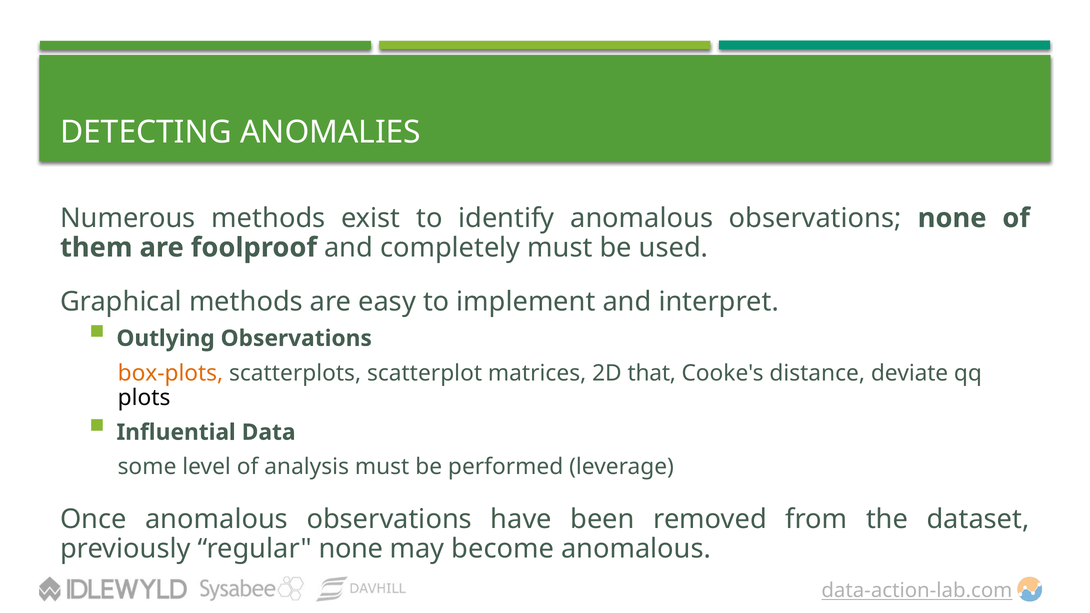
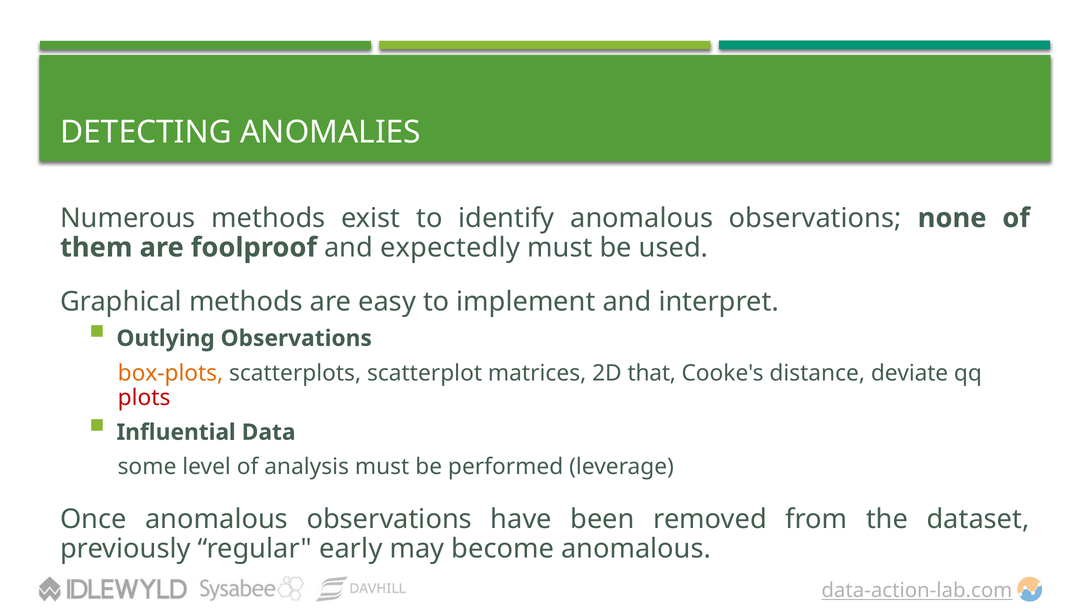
completely: completely -> expectedly (450, 248)
plots colour: black -> red (144, 398)
regular none: none -> early (351, 549)
